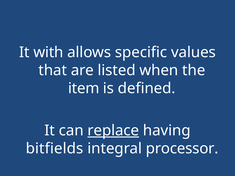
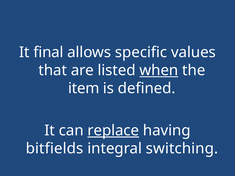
with: with -> final (48, 52)
when underline: none -> present (159, 70)
processor: processor -> switching (182, 149)
